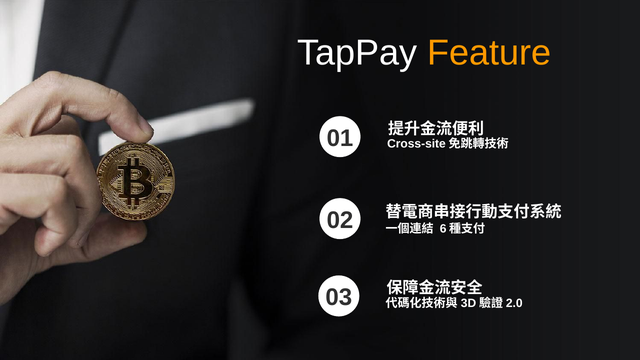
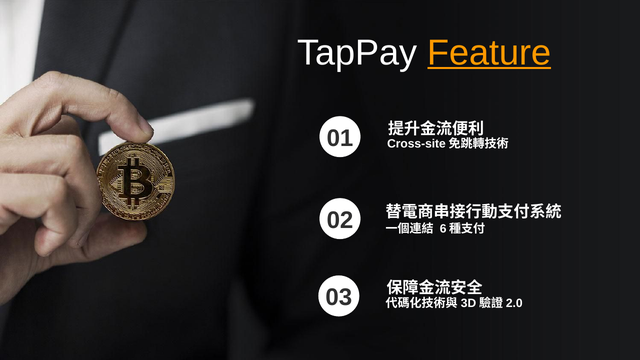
Feature underline: none -> present (489, 53)
